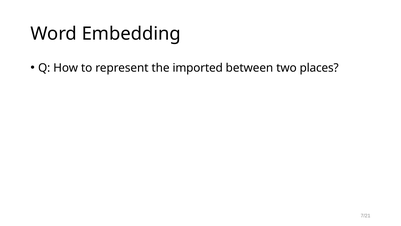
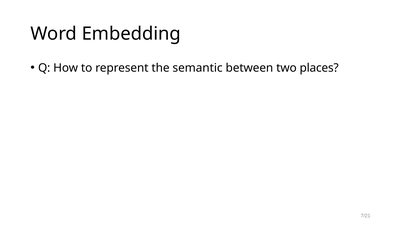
imported: imported -> semantic (198, 68)
